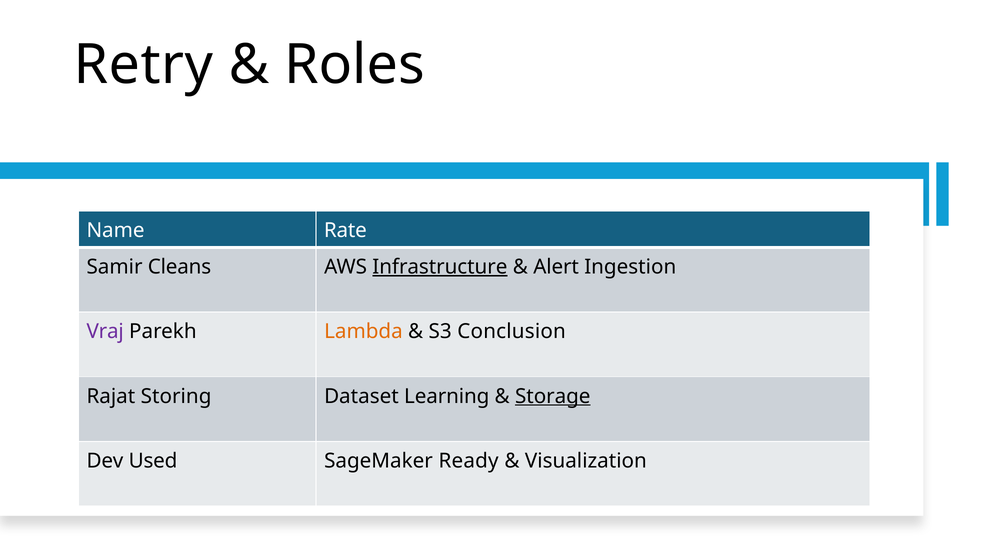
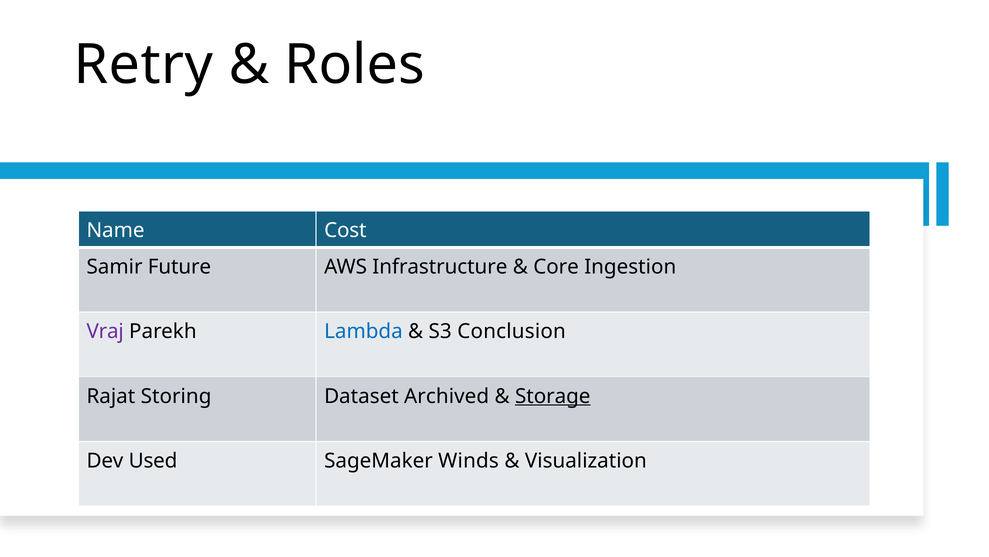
Rate: Rate -> Cost (345, 230)
Cleans: Cleans -> Future (179, 267)
Infrastructure underline: present -> none (440, 267)
Alert: Alert -> Core (556, 267)
Lambda colour: orange -> blue (363, 331)
Learning: Learning -> Archived (447, 396)
Ready: Ready -> Winds (469, 460)
